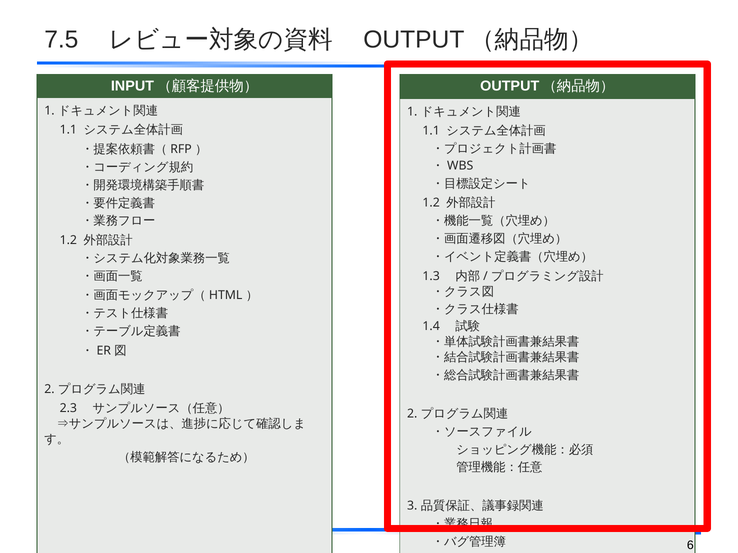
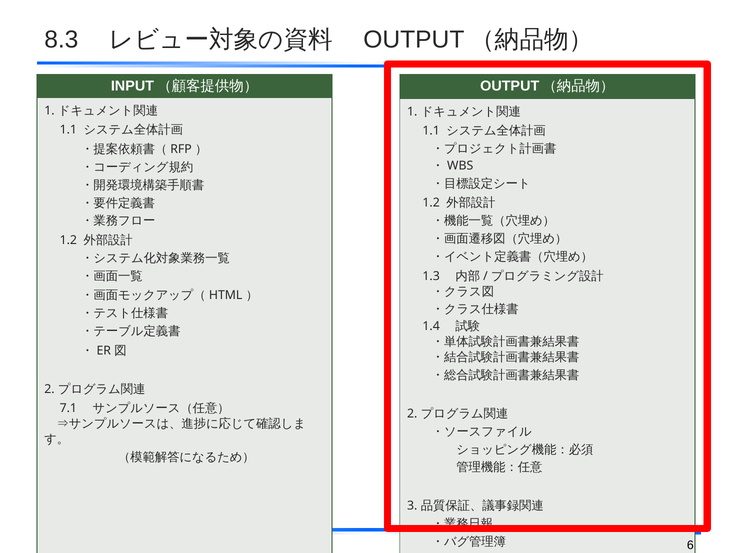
7.5: 7.5 -> 8.3 (61, 40)
2.3: 2.3 -> 7.1 (68, 409)
